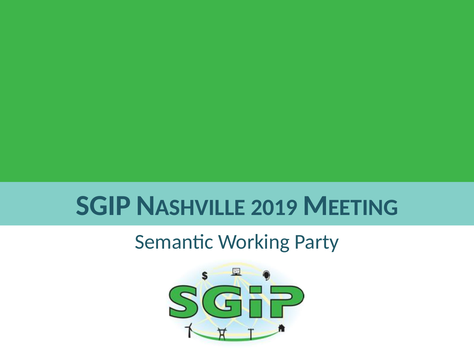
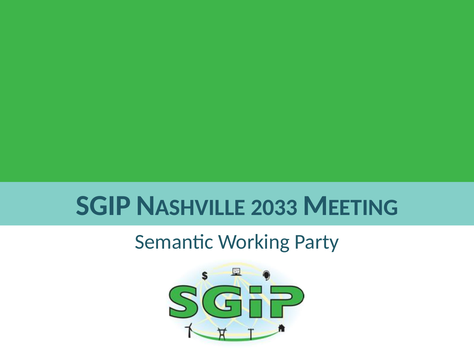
2019: 2019 -> 2033 (274, 207)
